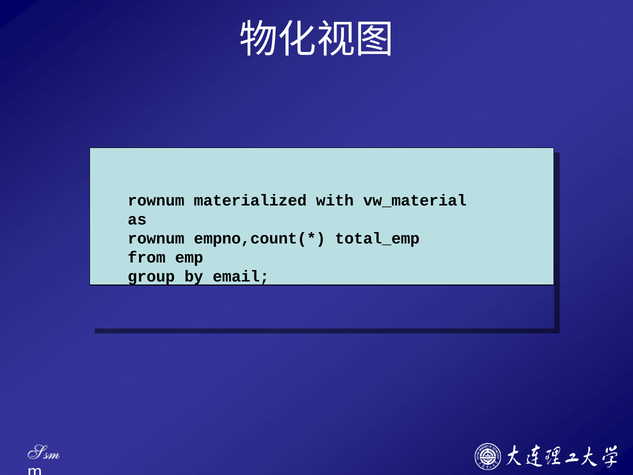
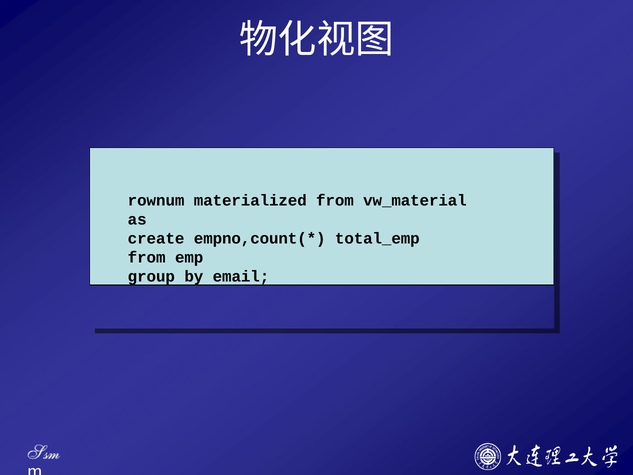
materialized with: with -> from (335, 200)
rownum: rownum -> create (156, 238)
